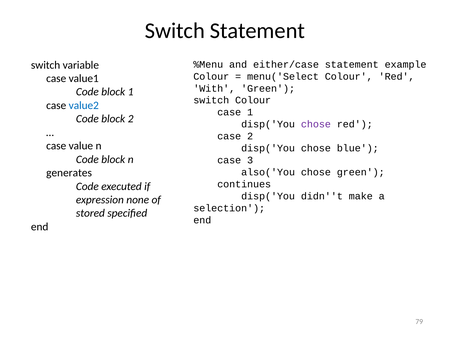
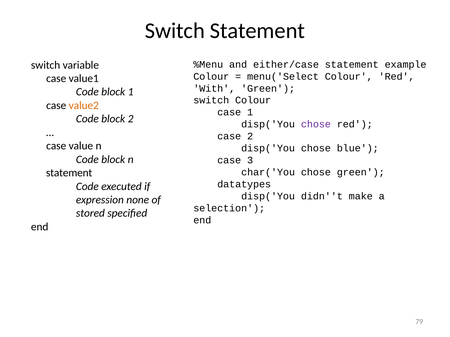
value2 colour: blue -> orange (84, 106)
generates: generates -> statement (69, 173)
also('You: also('You -> char('You (268, 172)
continues: continues -> datatypes (244, 184)
